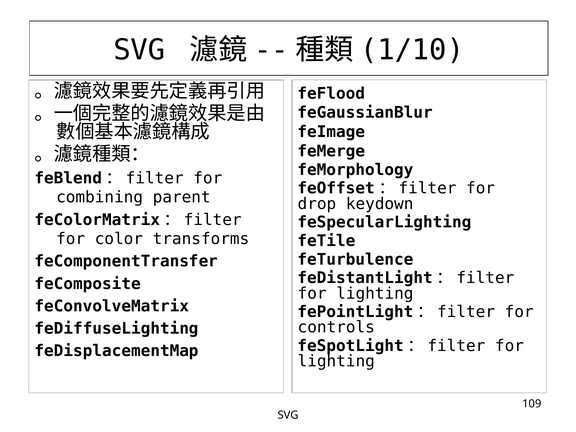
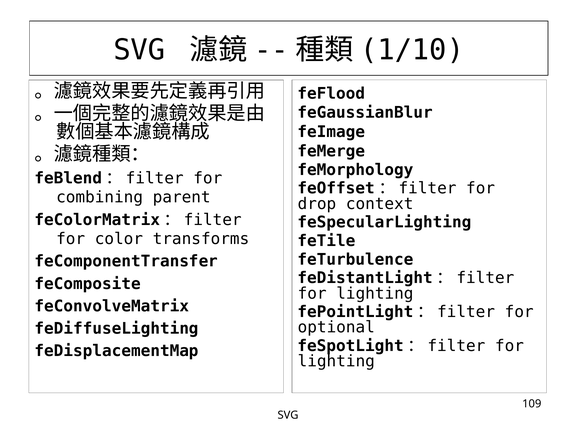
keydown: keydown -> context (380, 204)
controls: controls -> optional (336, 327)
